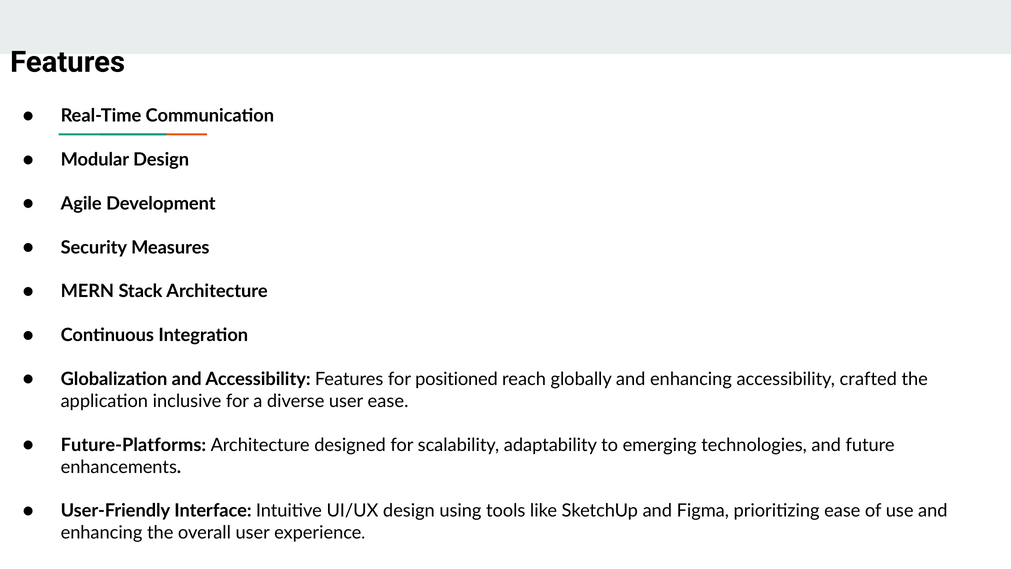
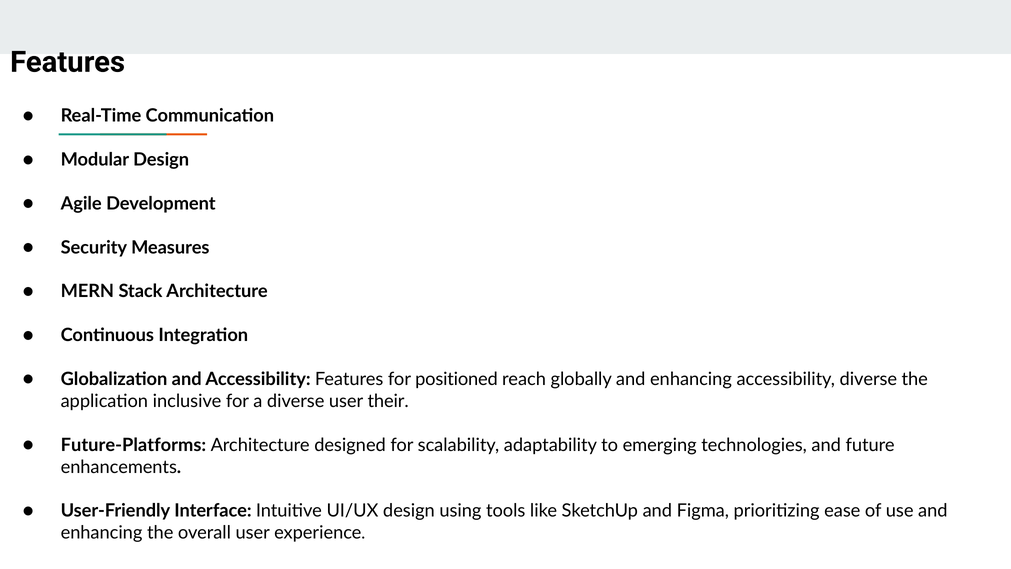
accessibility crafted: crafted -> diverse (868, 379)
user ease: ease -> their (388, 401)
